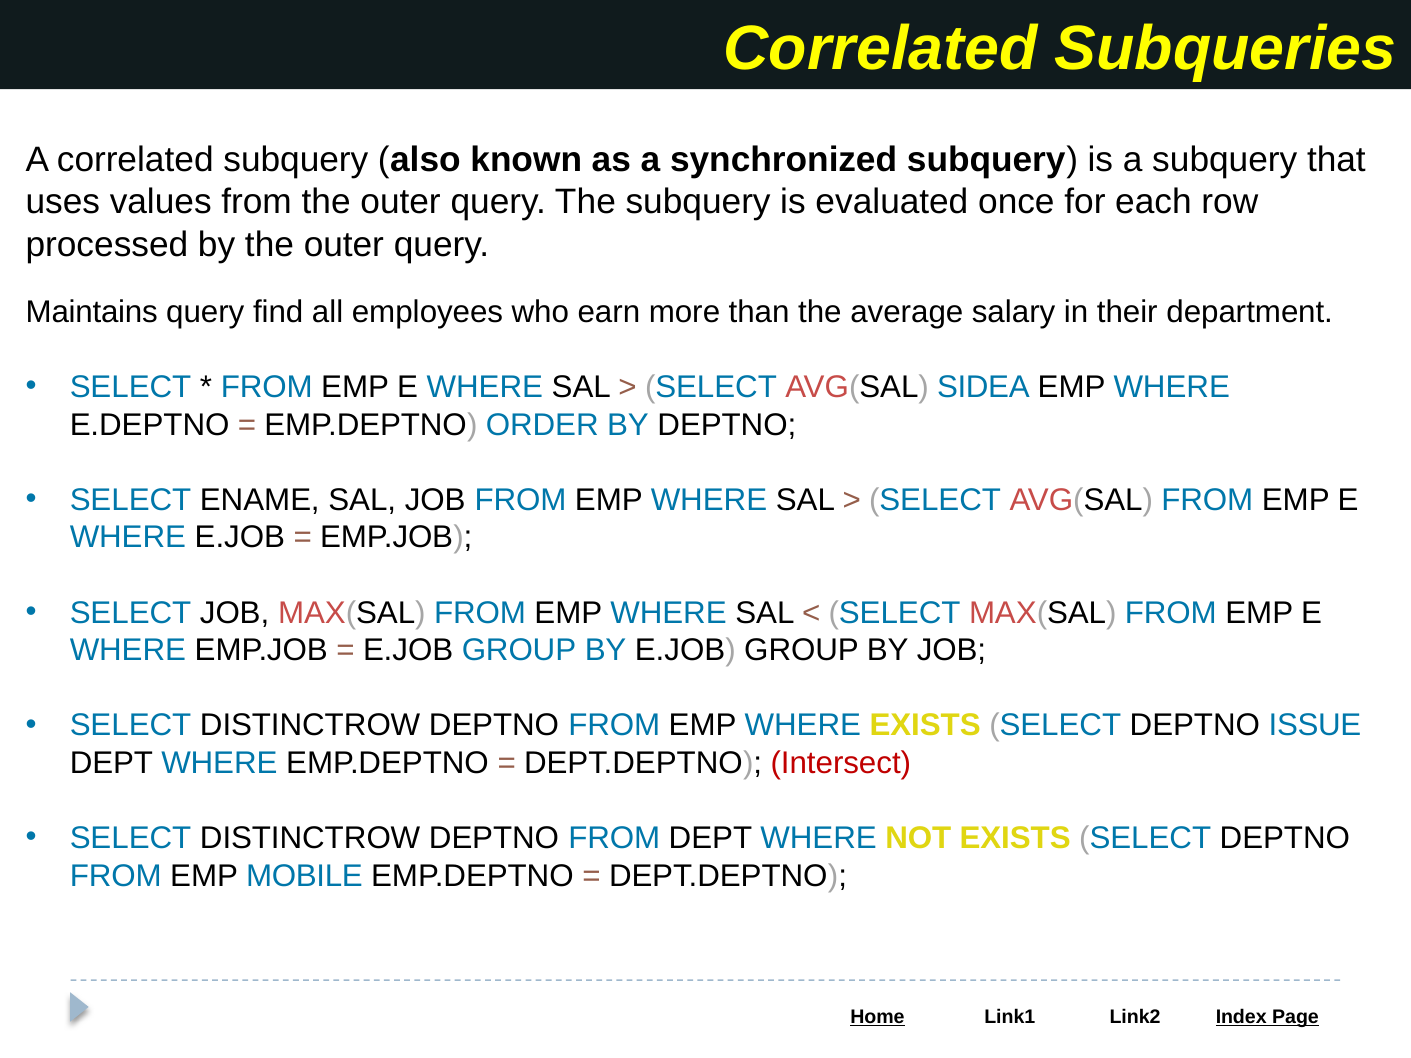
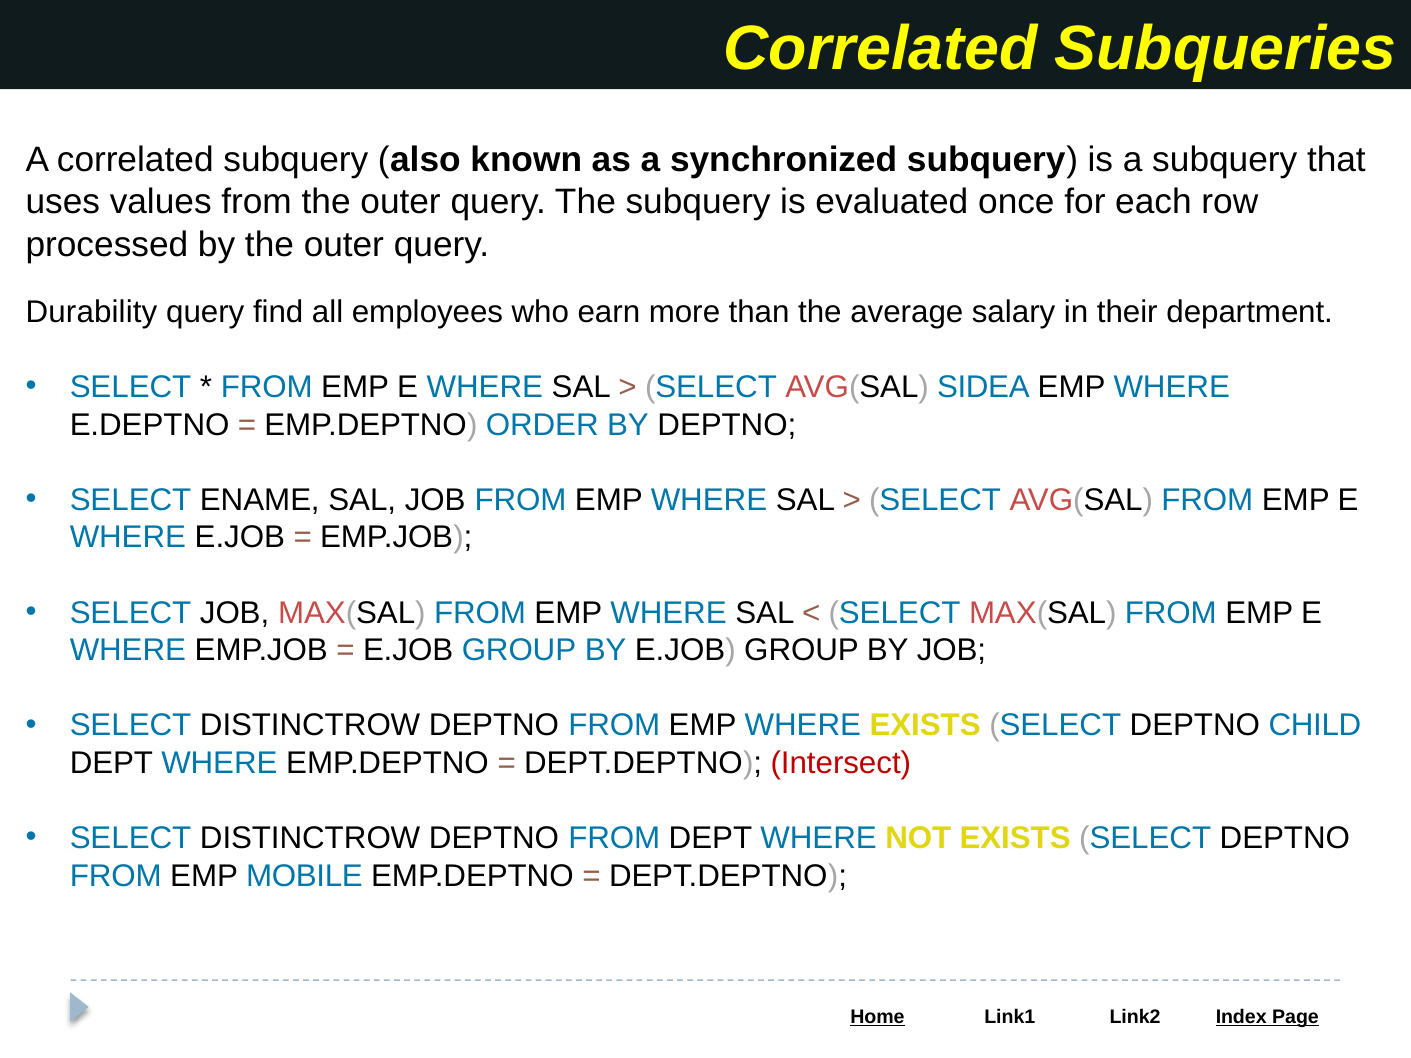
Maintains: Maintains -> Durability (92, 312)
ISSUE: ISSUE -> CHILD (1315, 726)
